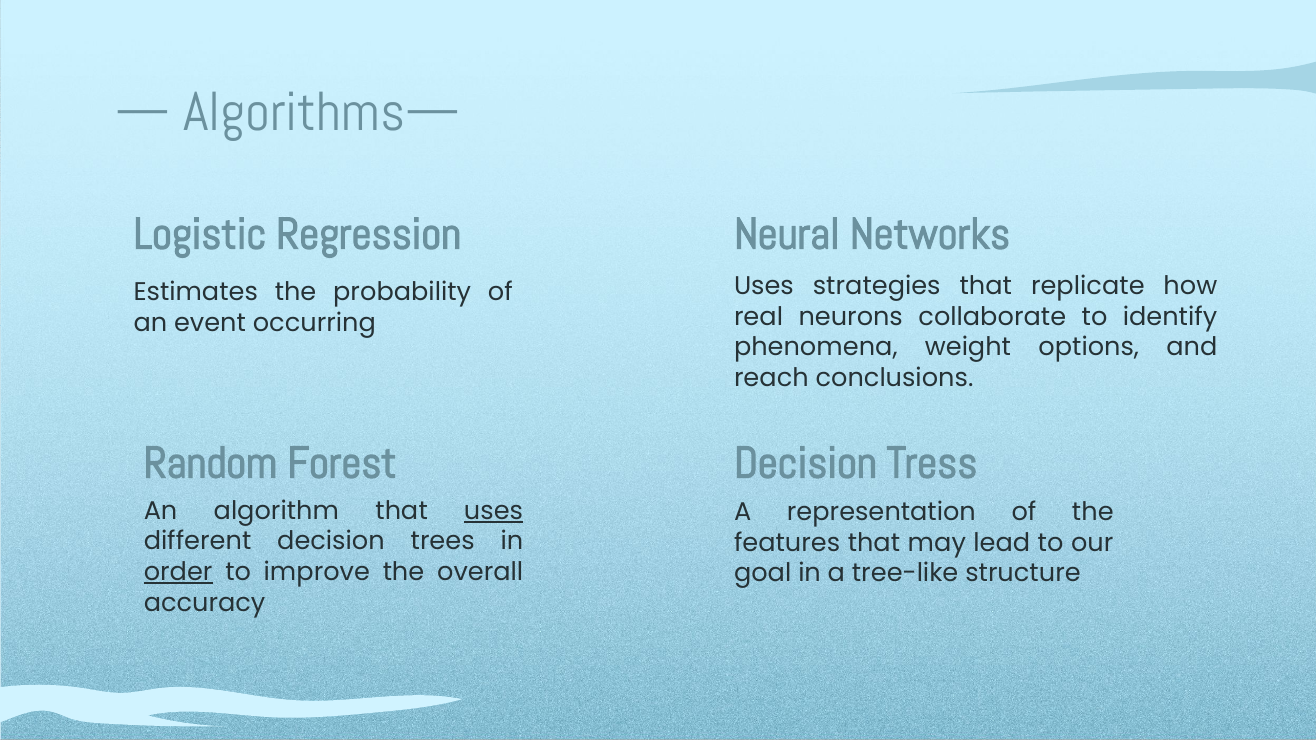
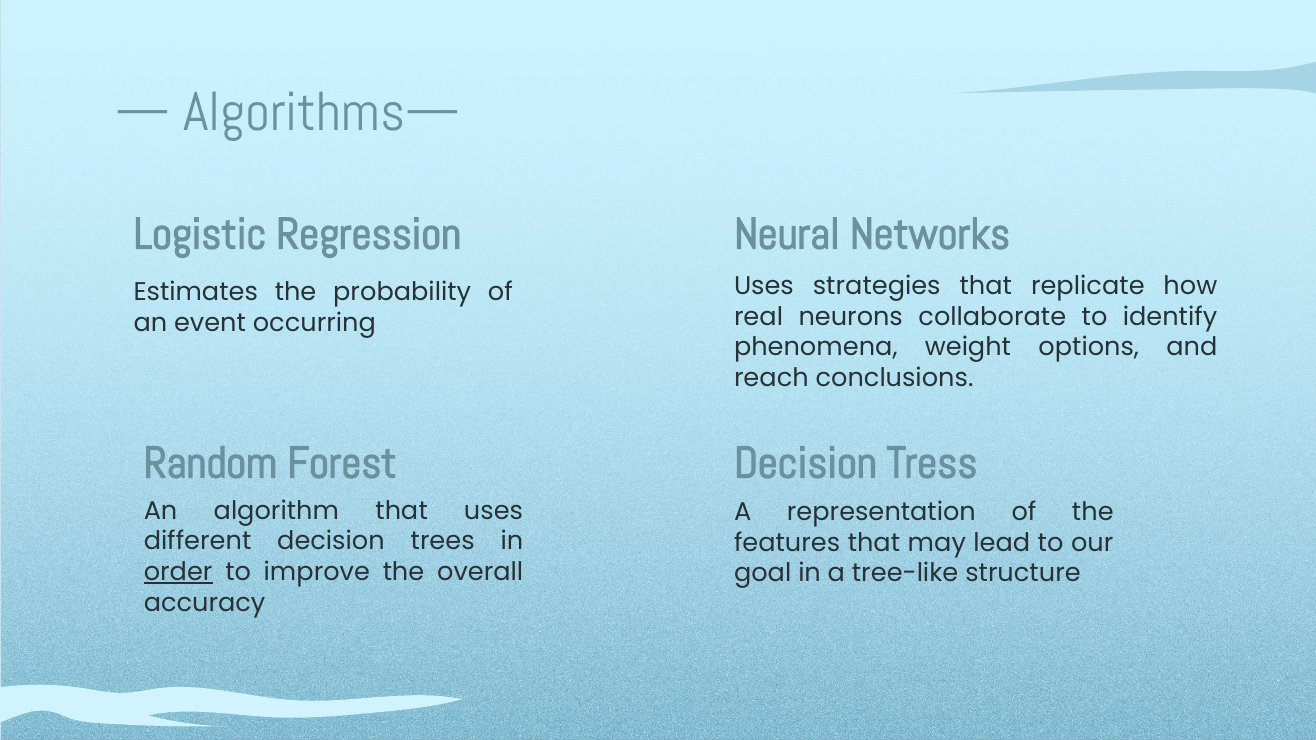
uses underline: present -> none (494, 511)
